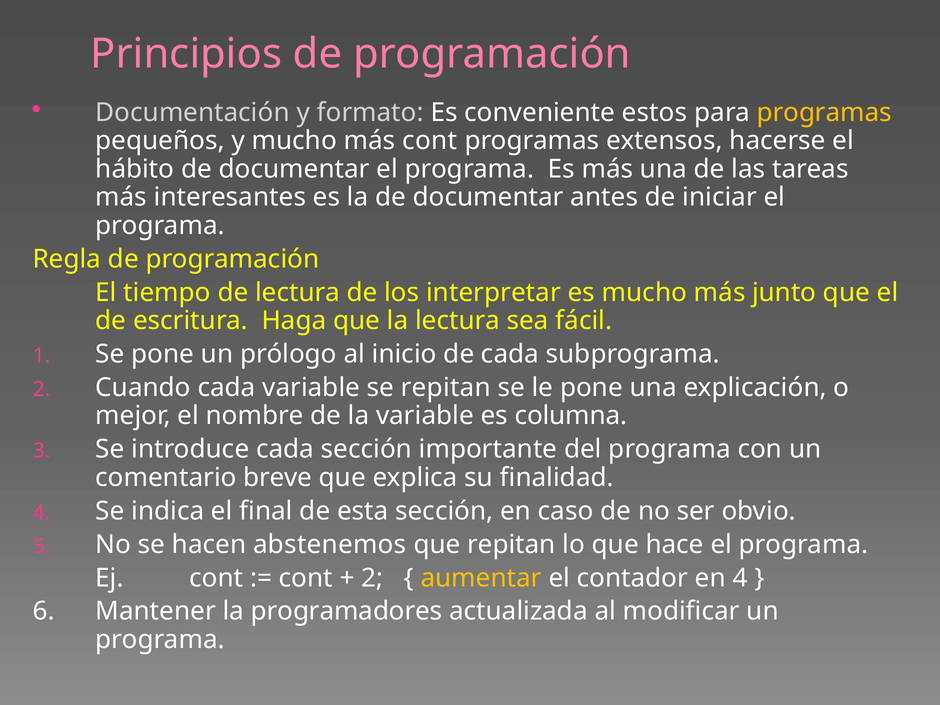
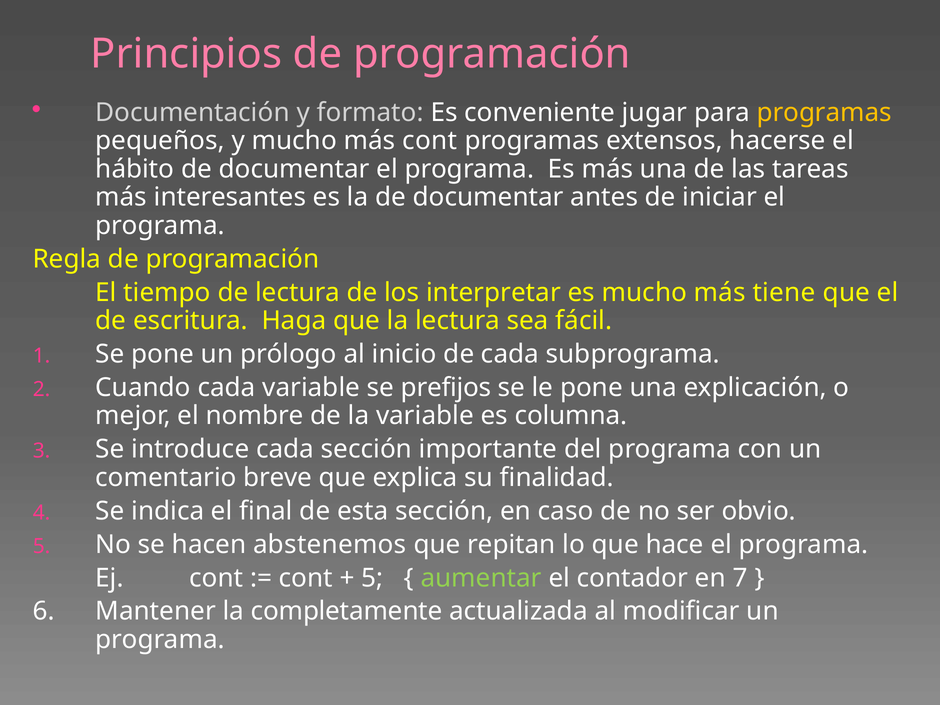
estos: estos -> jugar (655, 113)
junto: junto -> tiene (784, 292)
se repitan: repitan -> prefijos (446, 388)
2: 2 -> 5 (372, 578)
aumentar colour: yellow -> light green (481, 578)
en 4: 4 -> 7 (740, 578)
programadores: programadores -> completamente (347, 611)
